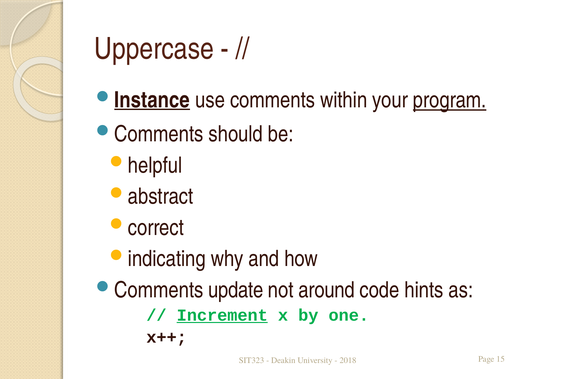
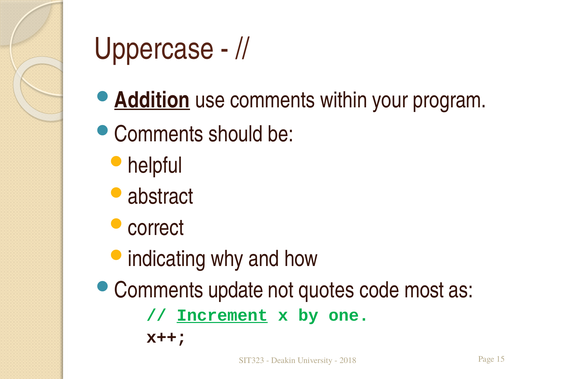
Instance: Instance -> Addition (152, 100)
program underline: present -> none (450, 100)
around: around -> quotes (326, 290)
hints: hints -> most (424, 290)
